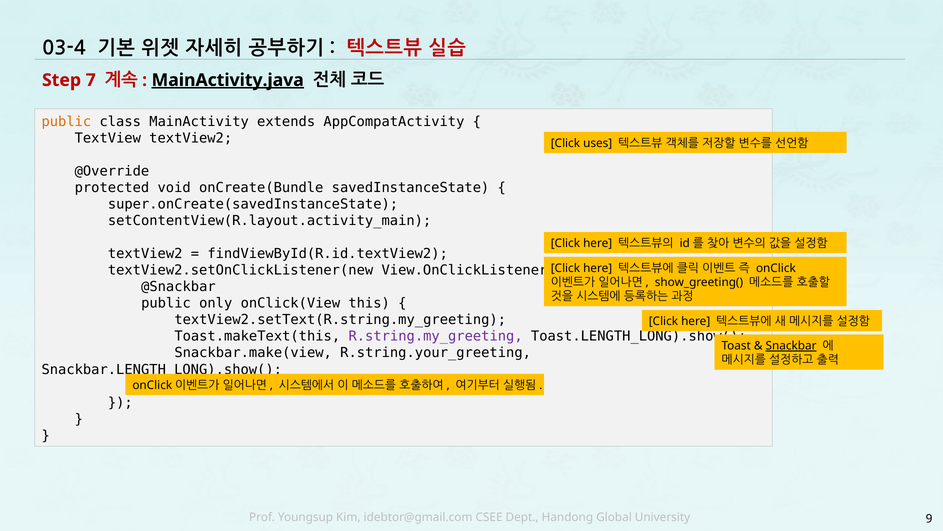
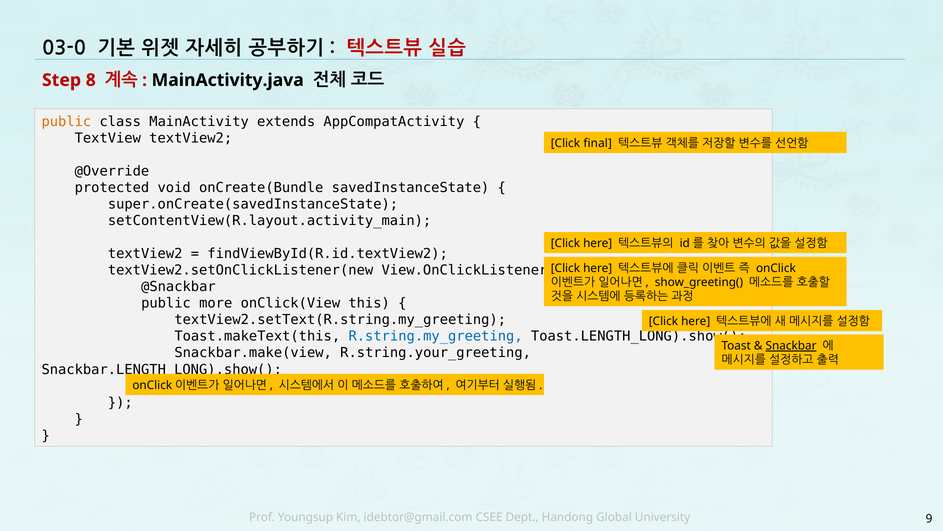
03-4: 03-4 -> 03-0 (64, 48)
7: 7 -> 8 (91, 80)
MainActivity.java underline: present -> none (228, 80)
uses: uses -> final (598, 143)
only: only -> more (216, 303)
R.string.my_greeting colour: purple -> blue (436, 336)
